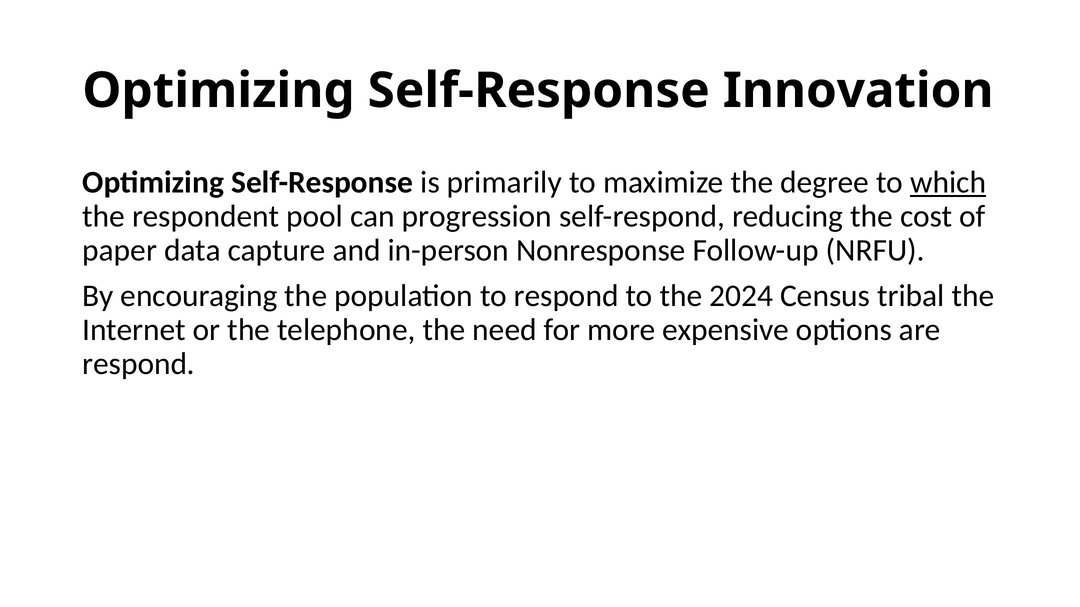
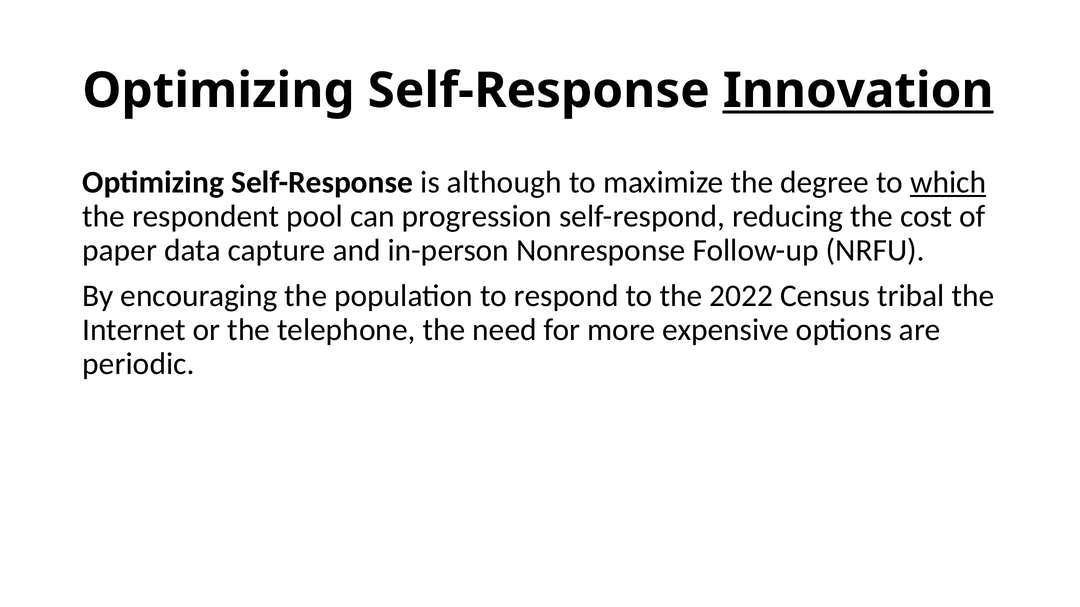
Innovation underline: none -> present (858, 91)
primarily: primarily -> although (504, 183)
2024: 2024 -> 2022 (741, 296)
respond: respond -> periodic (139, 364)
